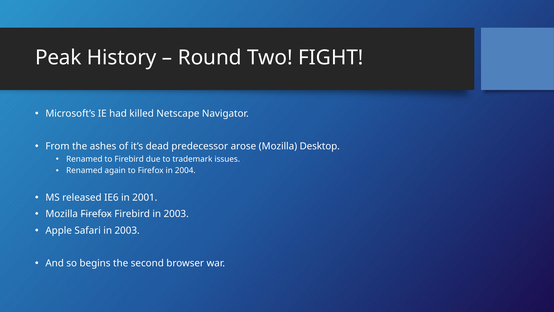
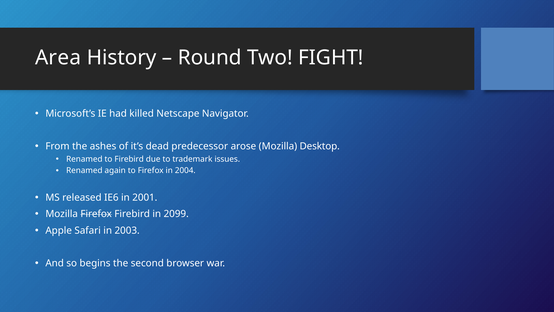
Peak: Peak -> Area (58, 58)
Firebird in 2003: 2003 -> 2099 (176, 214)
